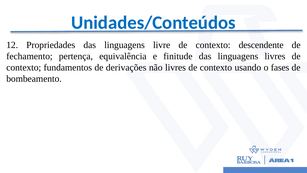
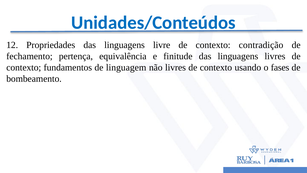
descendente: descendente -> contradição (261, 45)
derivações: derivações -> linguagem (126, 67)
